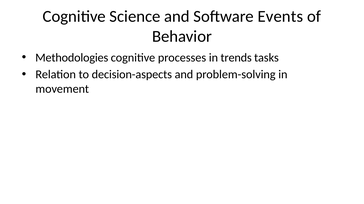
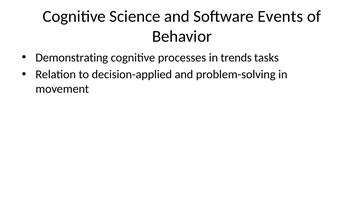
Methodologies: Methodologies -> Demonstrating (72, 58)
decision-aspects: decision-aspects -> decision-applied (132, 75)
